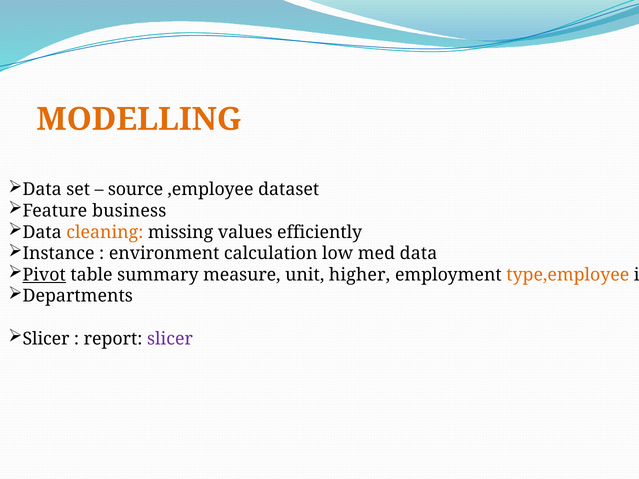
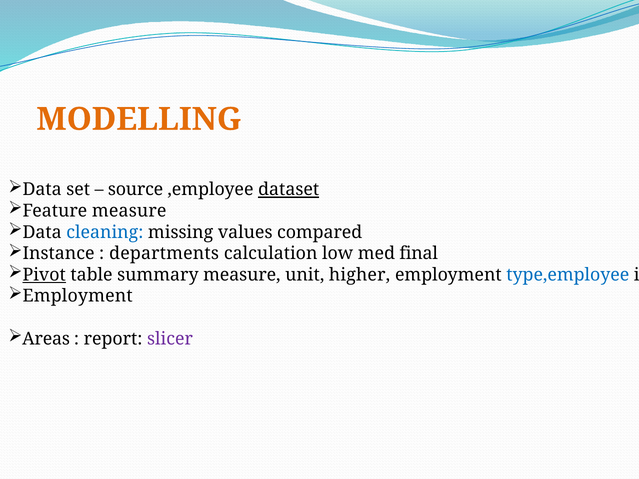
dataset underline: none -> present (289, 190)
Feature business: business -> measure (129, 211)
cleaning colour: orange -> blue (105, 232)
efficiently: efficiently -> compared (320, 232)
environment: environment -> departments (164, 254)
med data: data -> final (419, 254)
type,employee colour: orange -> blue (568, 275)
Departments: Departments -> Employment (78, 296)
Slicer: Slicer -> Areas (46, 339)
